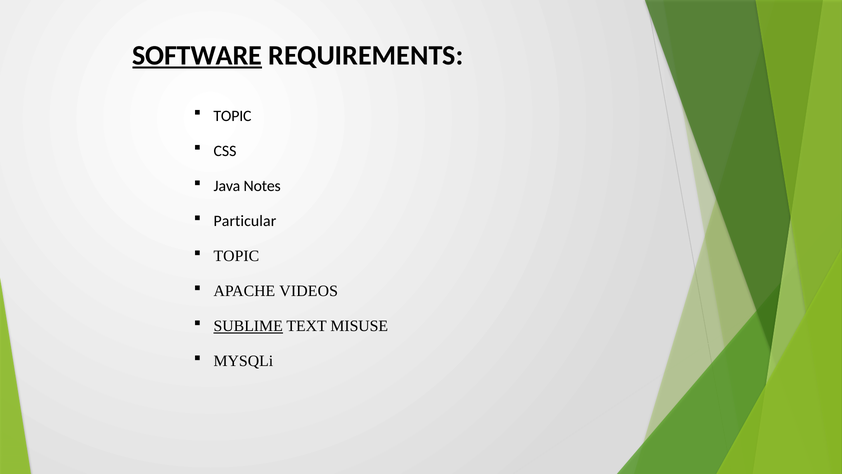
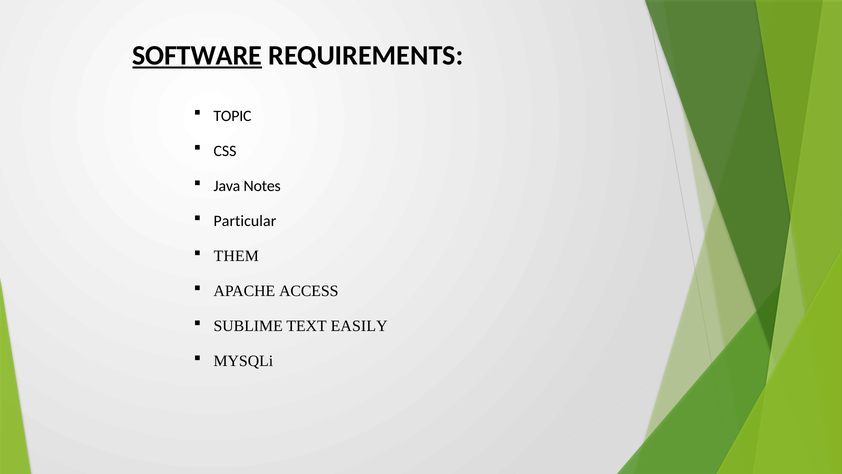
TOPIC: TOPIC -> THEM (236, 256)
VIDEOS: VIDEOS -> ACCESS (309, 291)
SUBLIME underline: present -> none (248, 326)
MISUSE: MISUSE -> EASILY (359, 326)
